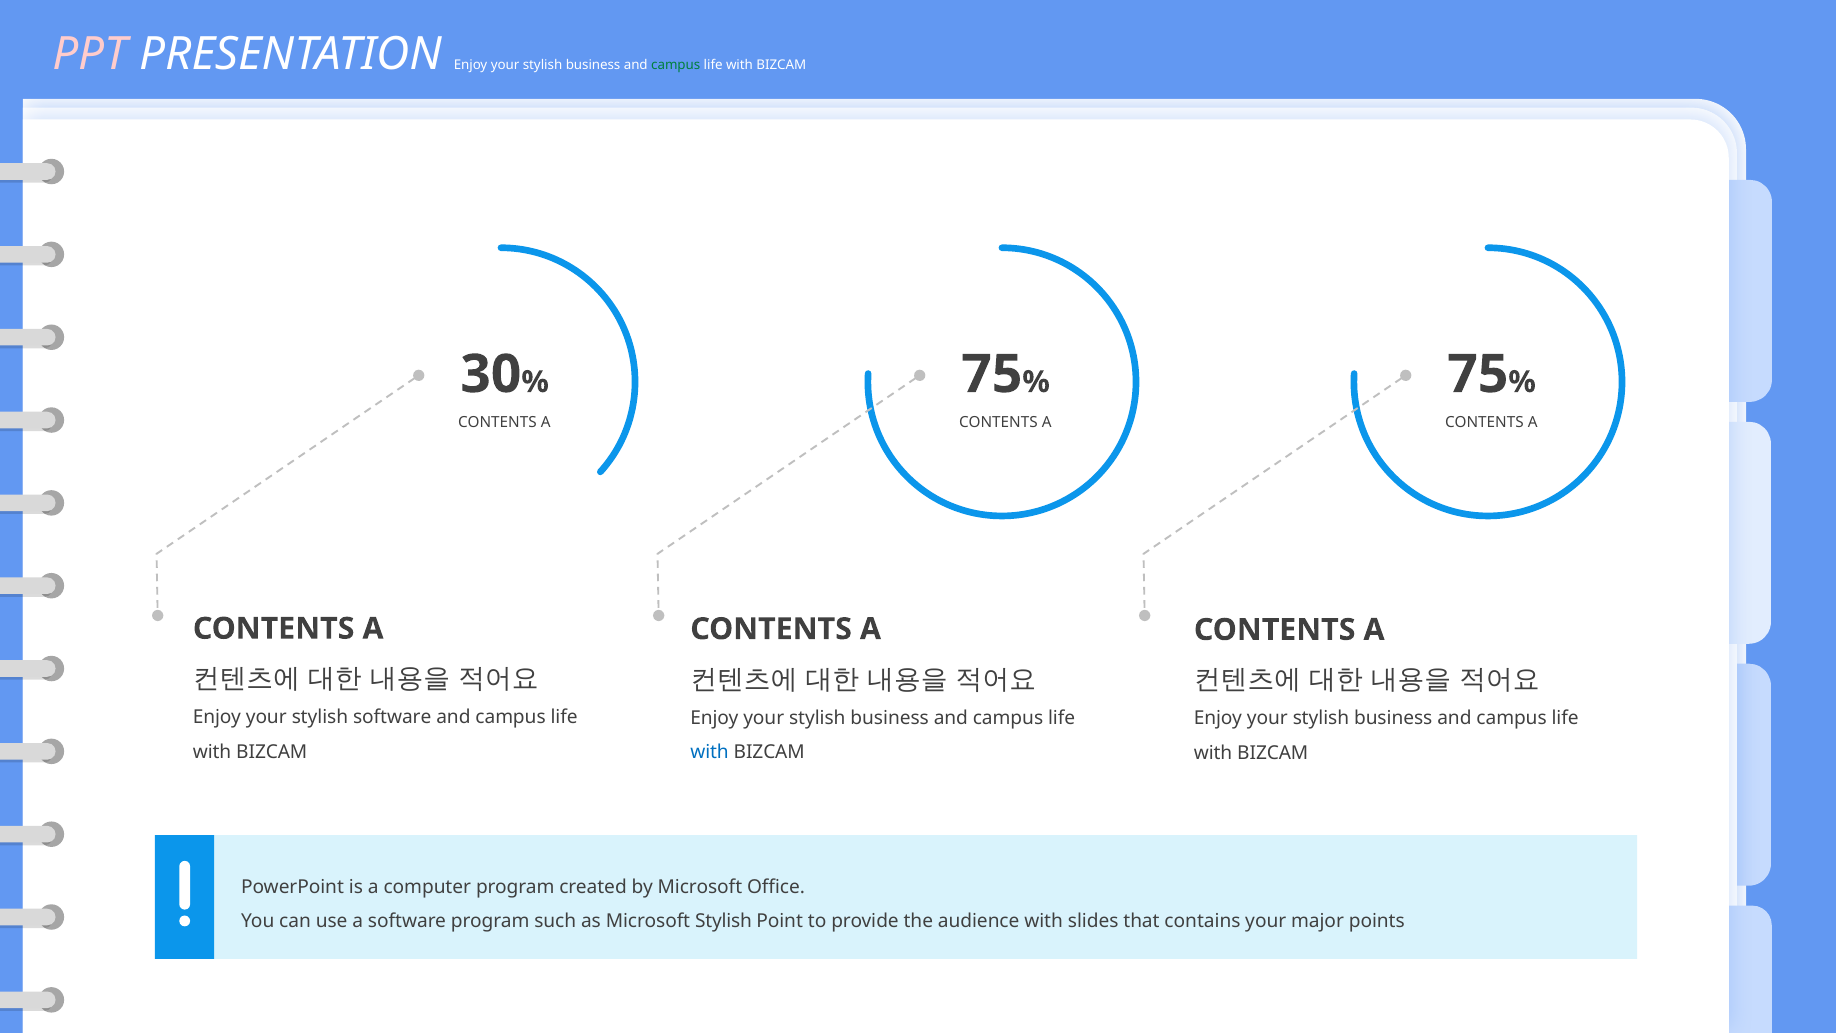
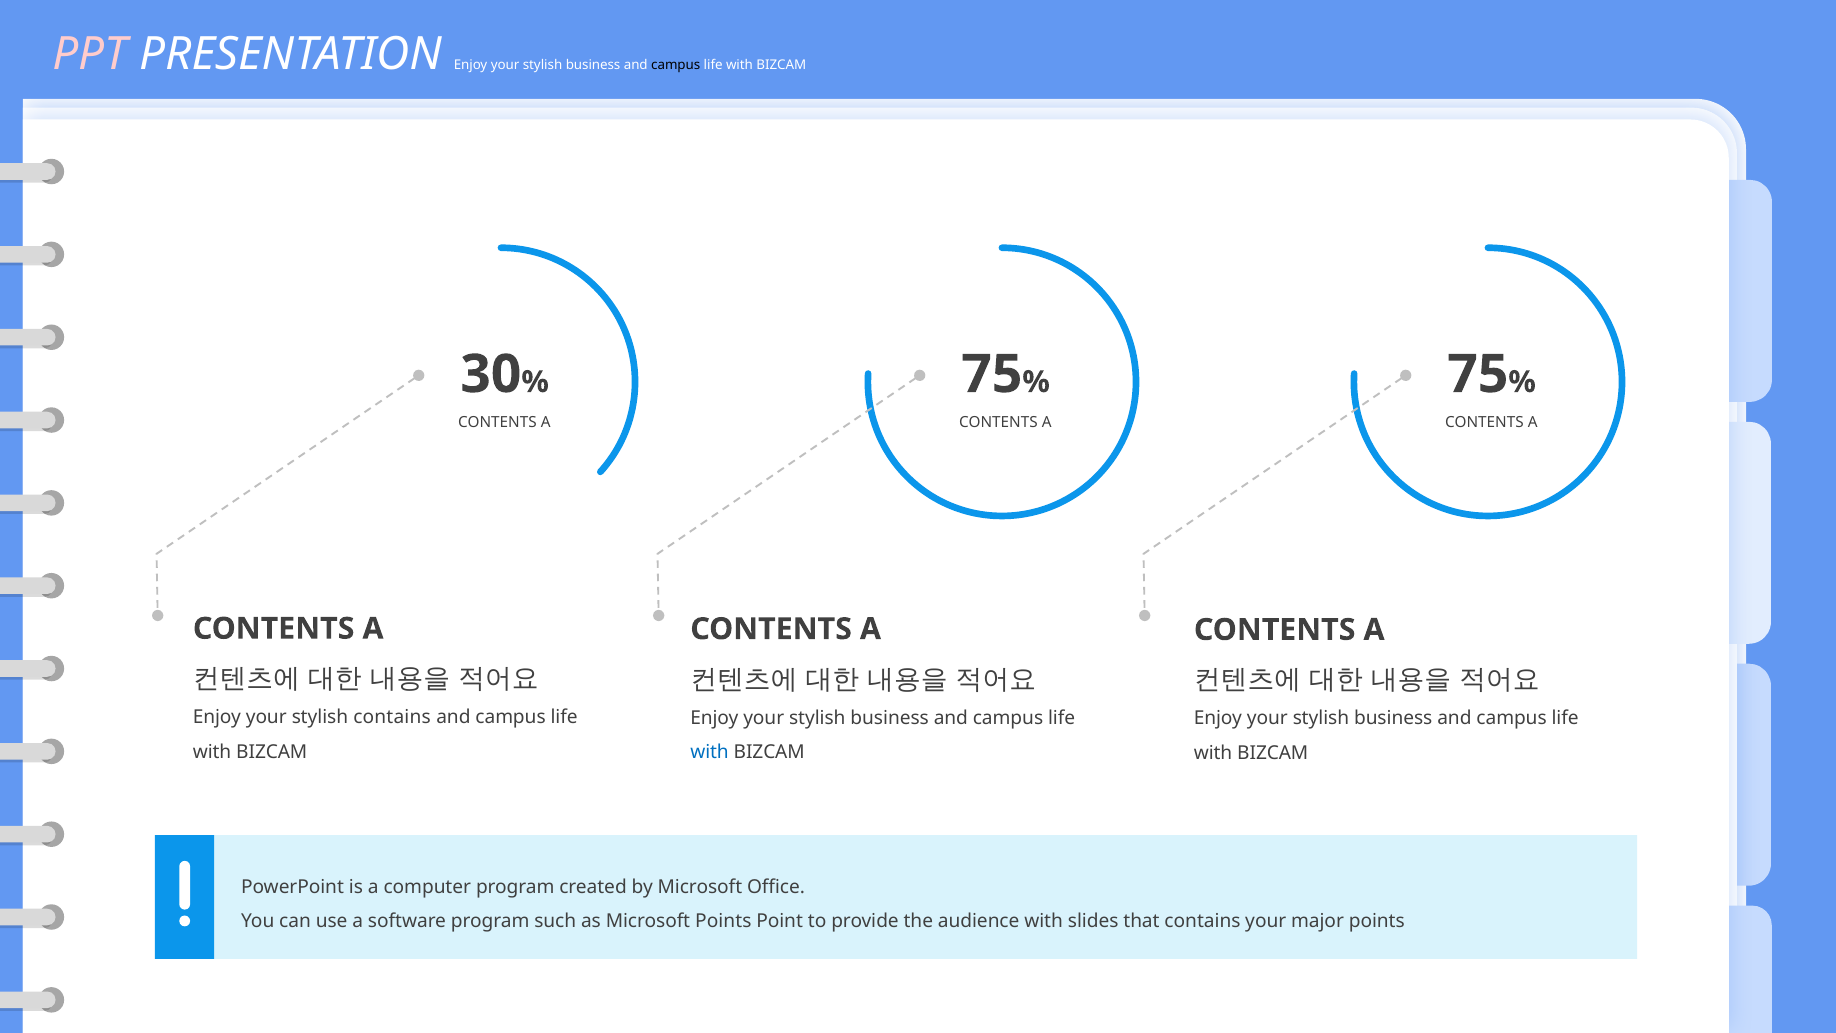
campus colour: green -> black (676, 65)
stylish software: software -> contains (392, 717)
Microsoft Stylish: Stylish -> Points (723, 921)
